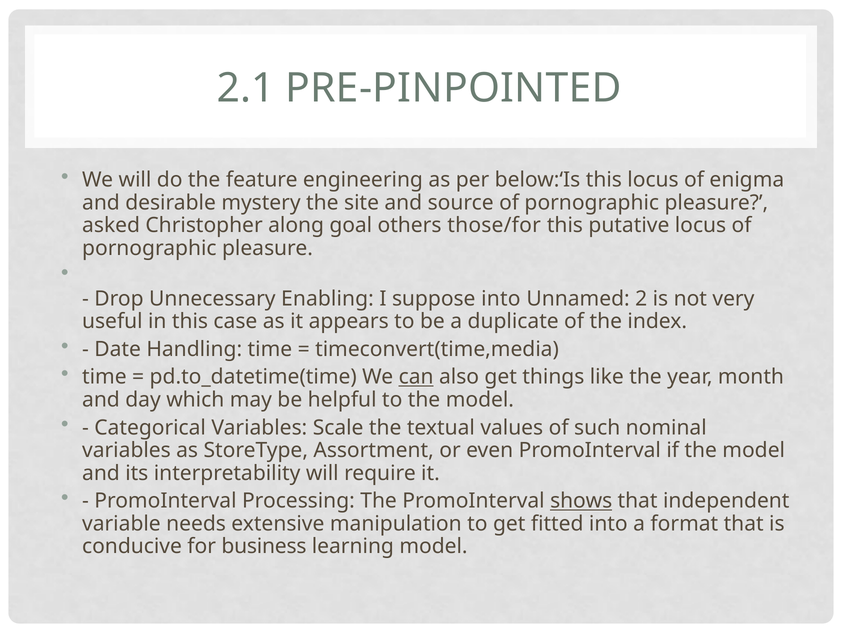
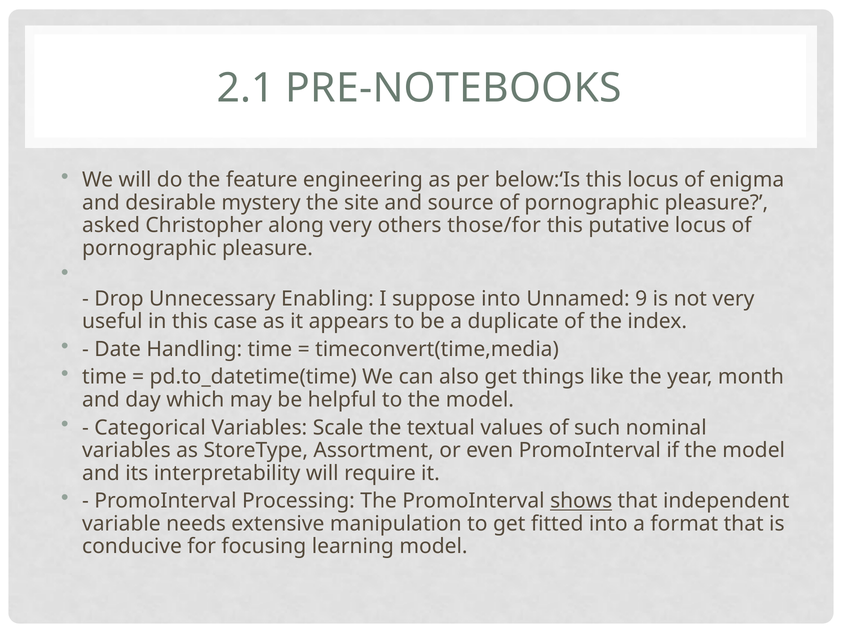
PRE-PINPOINTED: PRE-PINPOINTED -> PRE-NOTEBOOKS (453, 88)
along goal: goal -> very (351, 225)
2: 2 -> 9 (641, 298)
can underline: present -> none (416, 377)
business: business -> focusing (264, 546)
